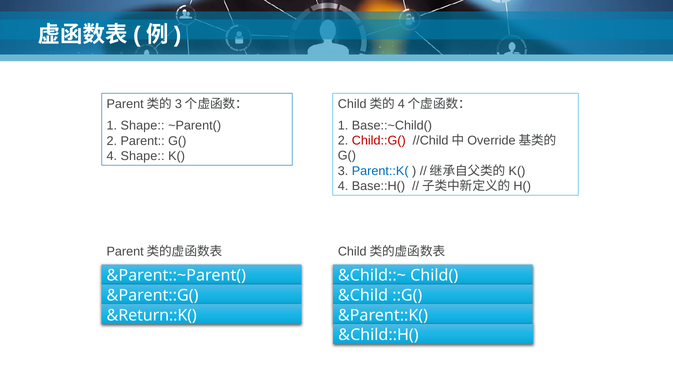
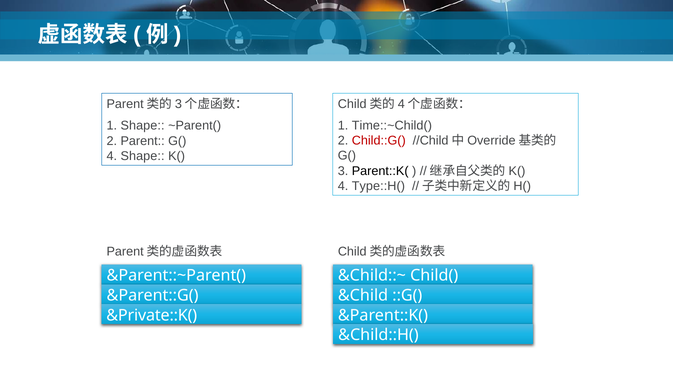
Base::~Child(: Base::~Child( -> Time::~Child( (392, 125)
Parent::K( colour: blue -> black (380, 171)
Base::H(: Base::H( -> Type::H( (378, 186)
&Return::K(: &Return::K( -> &Private::K( (152, 315)
